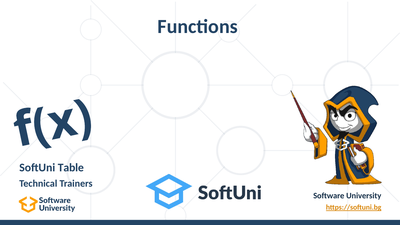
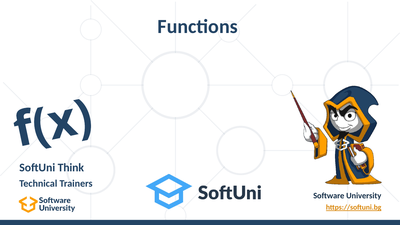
Table: Table -> Think (71, 168)
